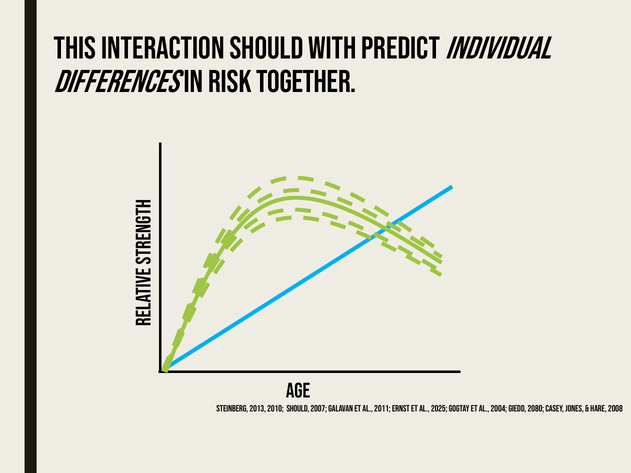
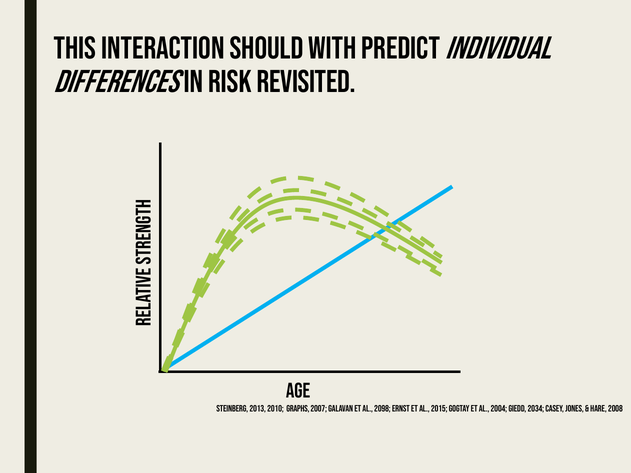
Together: Together -> Revisited (306, 82)
2010 Should: Should -> Graphs (298, 409)
2011: 2011 -> 2098 (382, 409)
2025: 2025 -> 2015 (439, 409)
2080: 2080 -> 2034 (536, 409)
